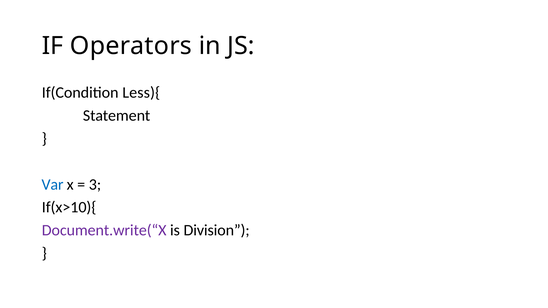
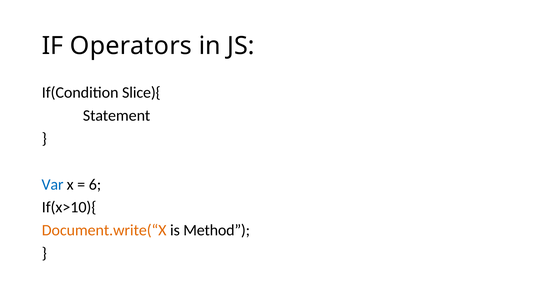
Less){: Less){ -> Slice){ (141, 93)
3: 3 -> 6 (95, 185)
Document.write(“X colour: purple -> orange (104, 231)
Division: Division -> Method (217, 231)
